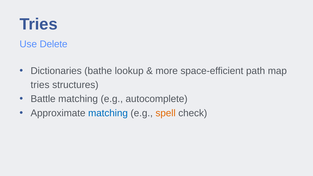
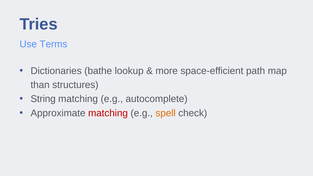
Delete: Delete -> Terms (54, 44)
tries: tries -> than (40, 85)
Battle: Battle -> String (43, 99)
matching colour: blue -> red (108, 113)
